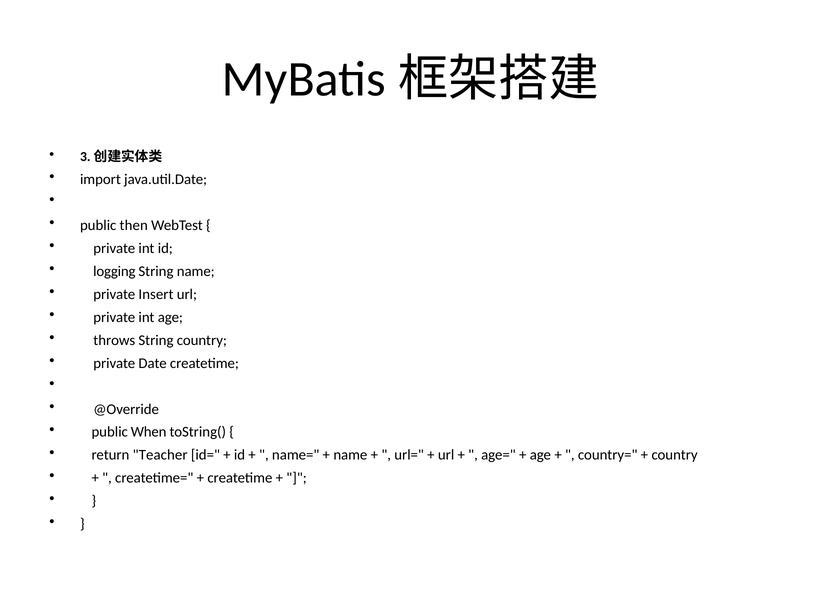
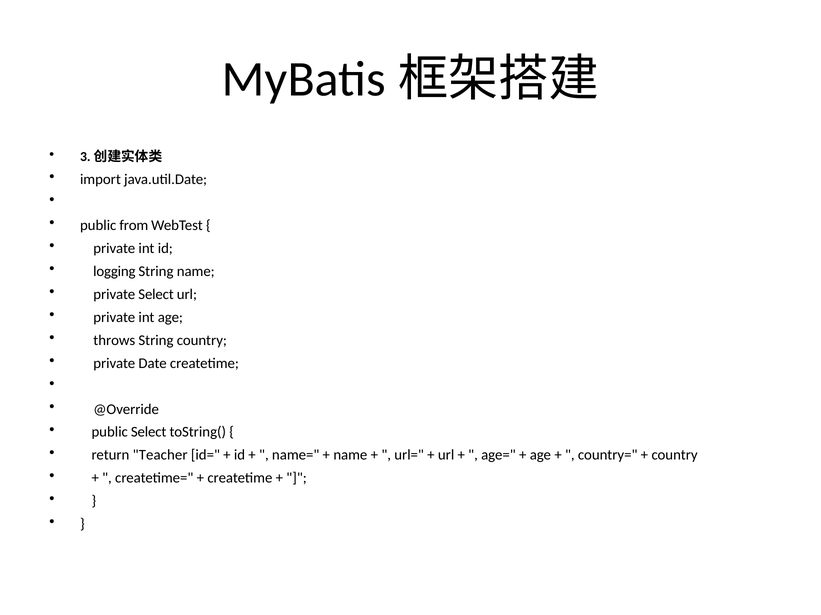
then: then -> from (134, 226)
private Insert: Insert -> Select (156, 295)
public When: When -> Select (149, 433)
